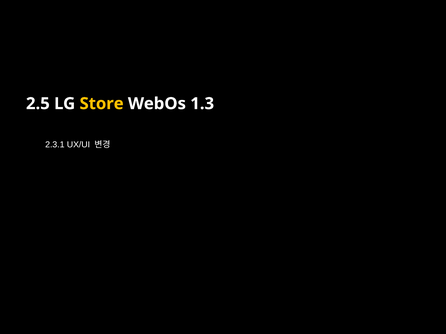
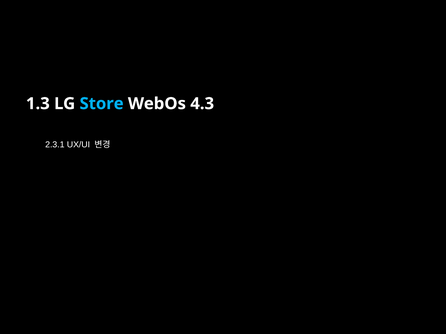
2.5: 2.5 -> 1.3 (38, 104)
Store colour: yellow -> light blue (102, 104)
1.3: 1.3 -> 4.3 (202, 104)
